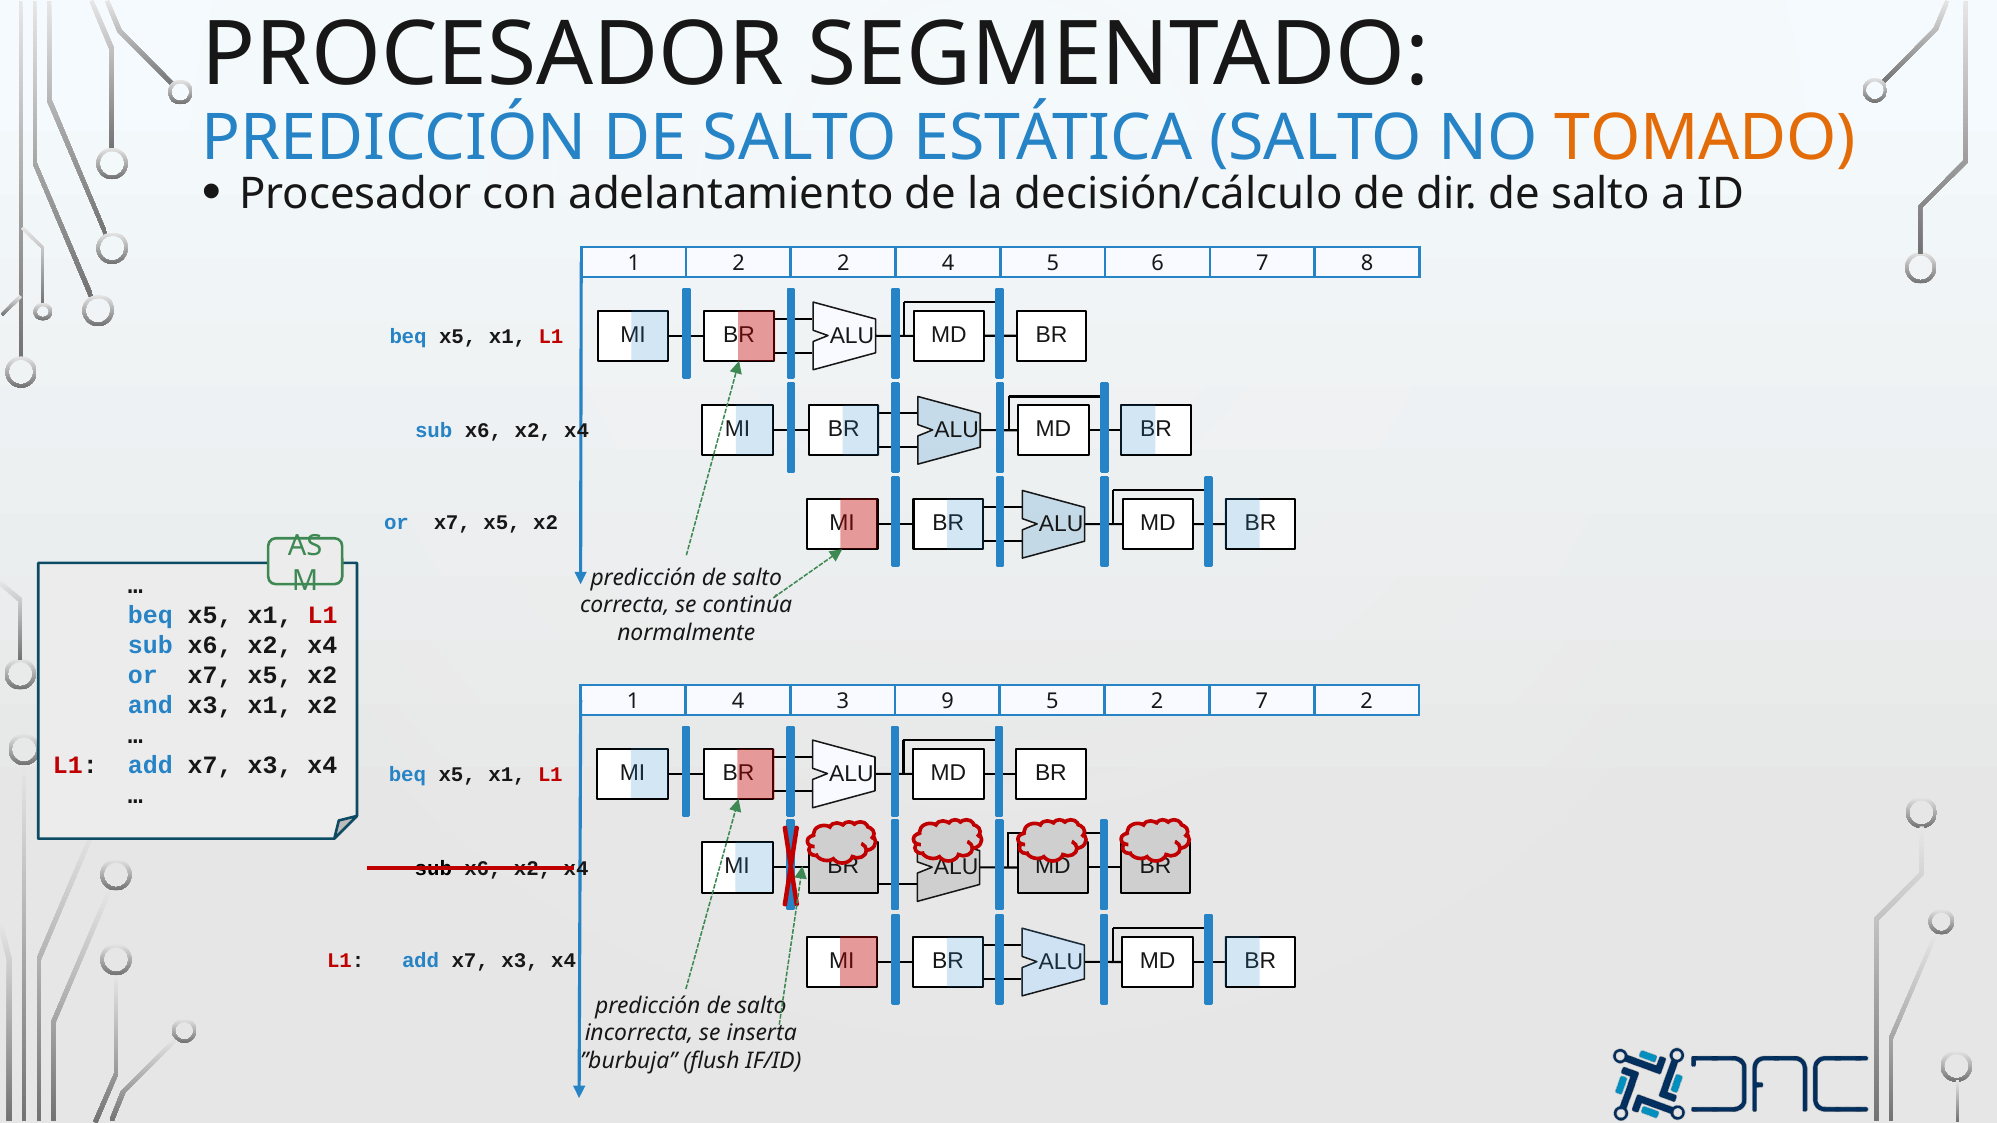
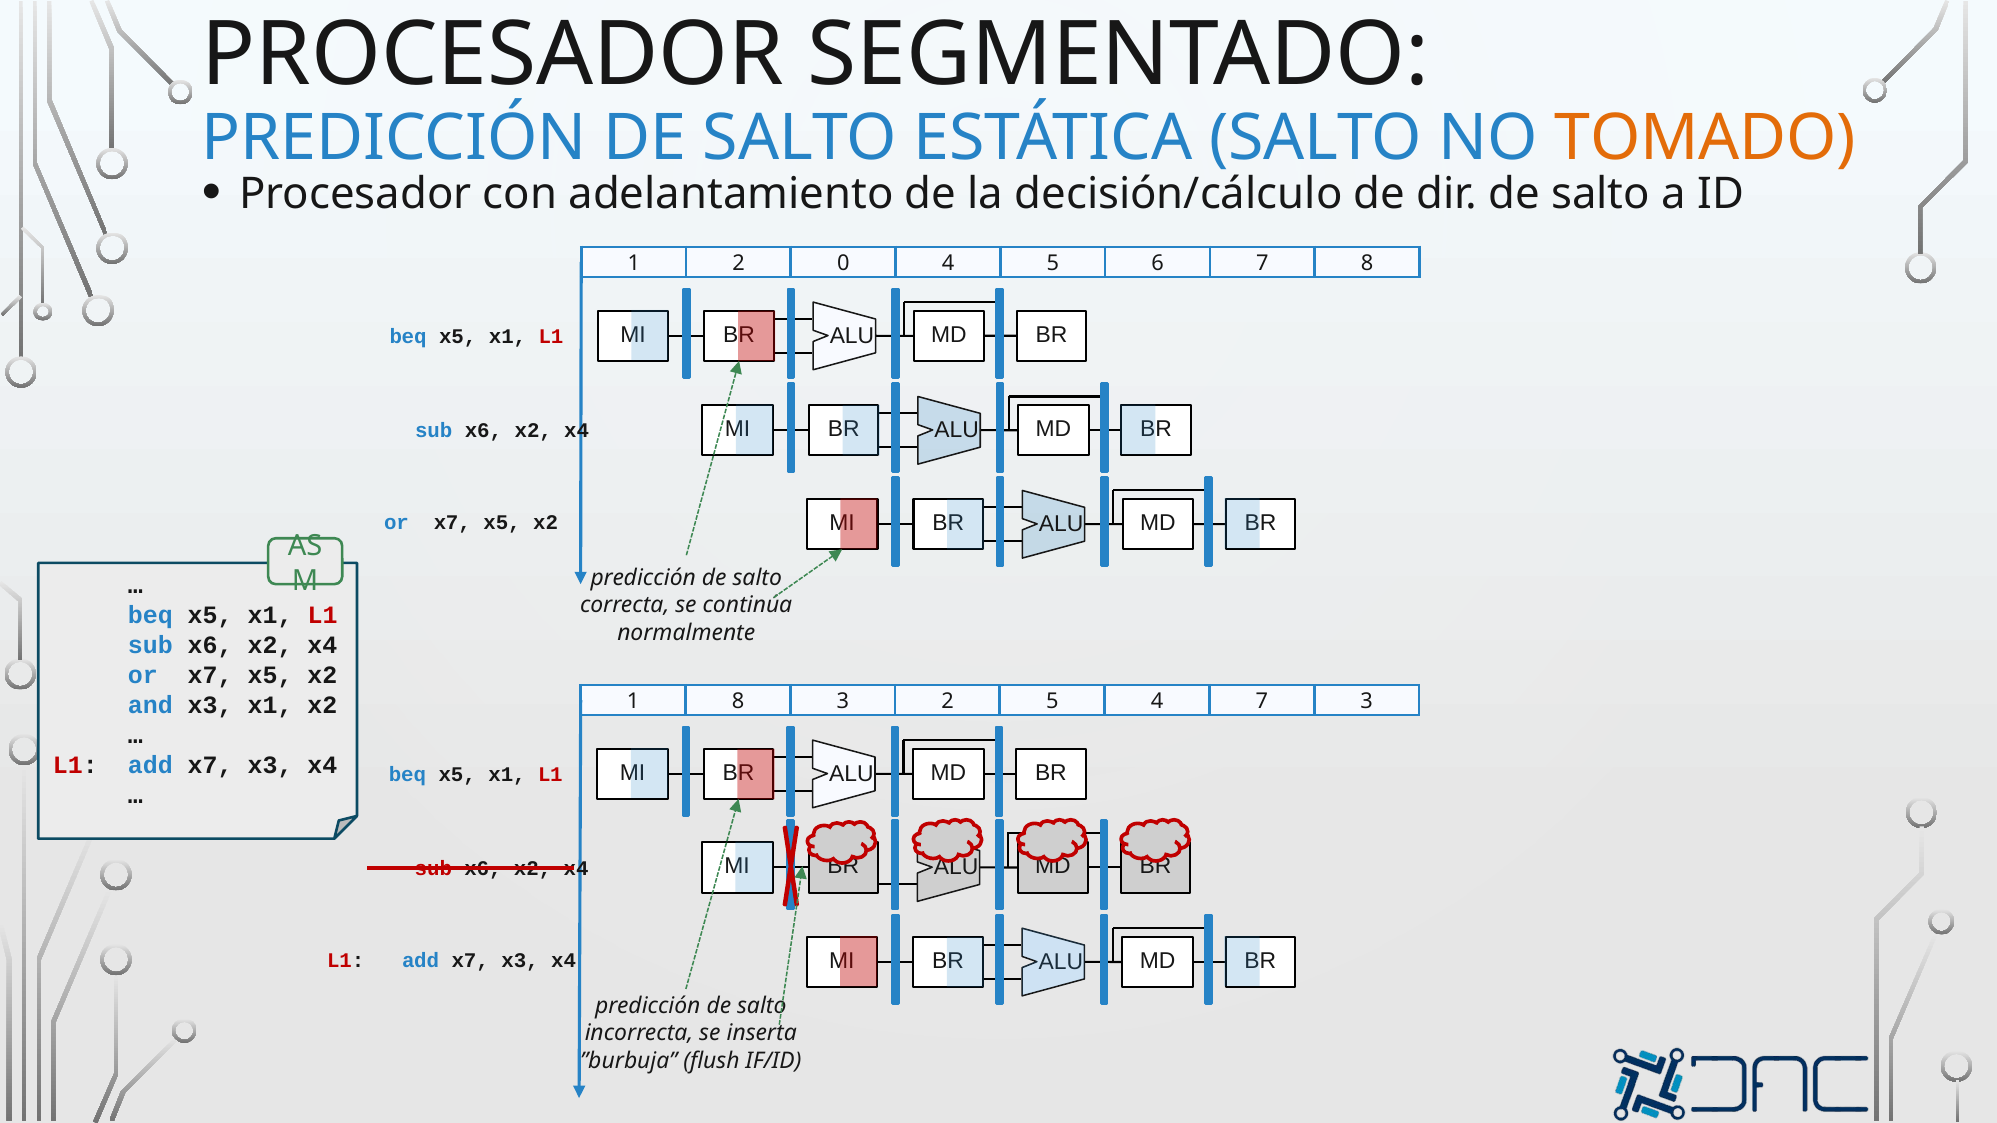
2 2: 2 -> 0 (843, 263)
1 4: 4 -> 8 (738, 702)
3 9: 9 -> 2 (948, 702)
5 2: 2 -> 4 (1157, 702)
7 2: 2 -> 3 (1367, 702)
sub colour: black -> red (433, 869)
